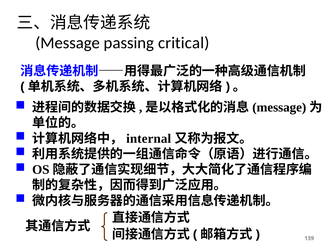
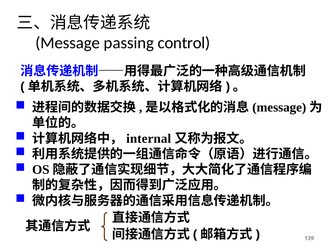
critical: critical -> control (184, 43)
